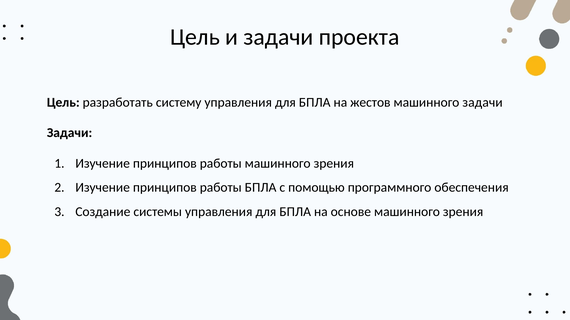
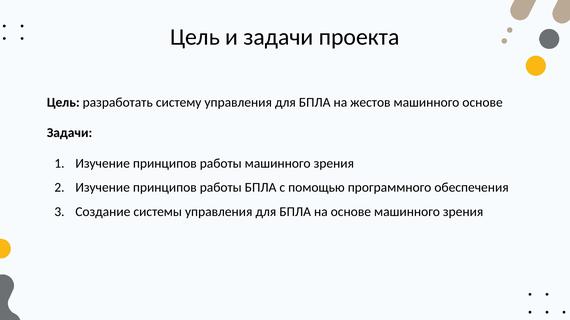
машинного задачи: задачи -> основе (483, 103)
